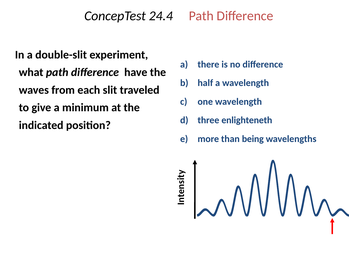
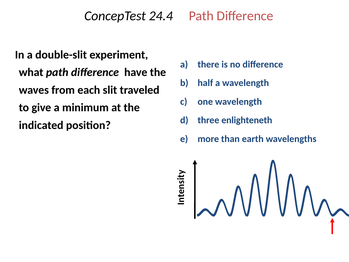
being: being -> earth (253, 139)
